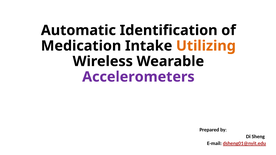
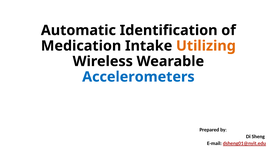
Accelerometers colour: purple -> blue (138, 77)
